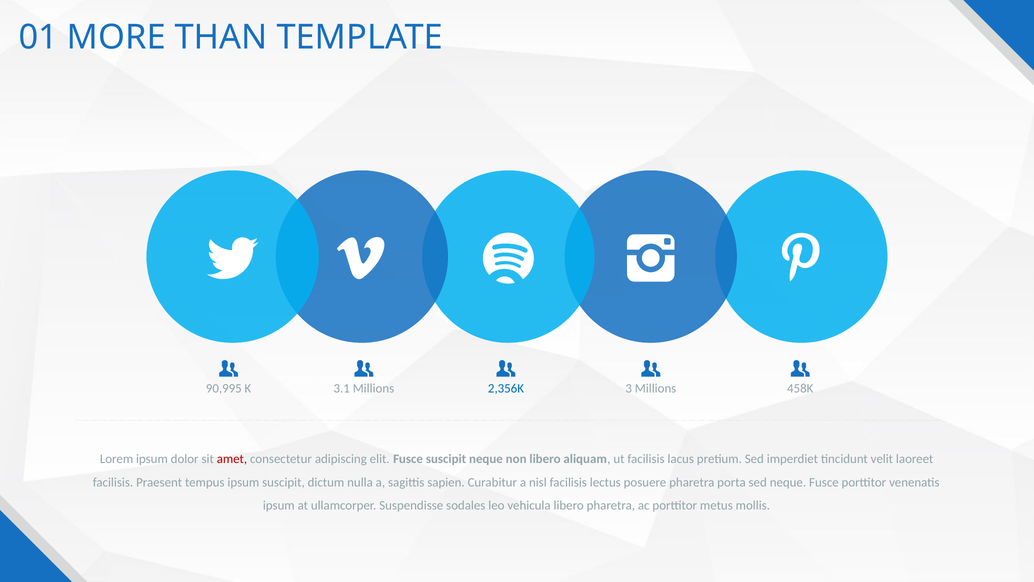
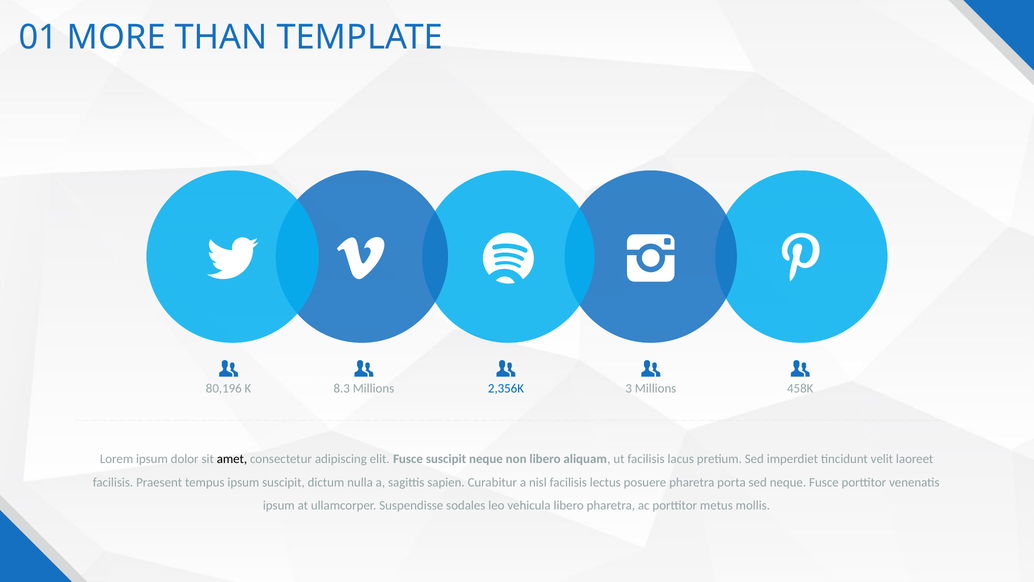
90,995: 90,995 -> 80,196 (224, 388)
3.1: 3.1 -> 8.3 (342, 388)
amet colour: red -> black (232, 459)
